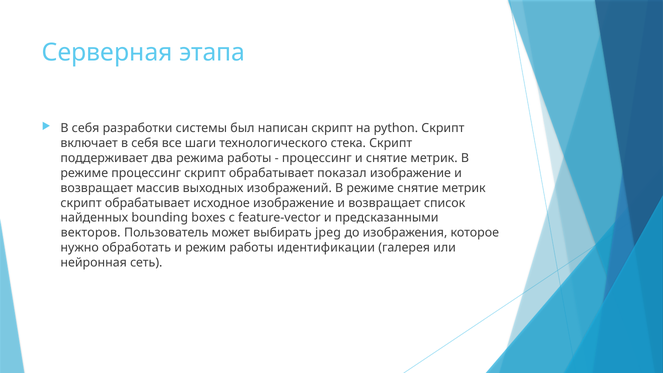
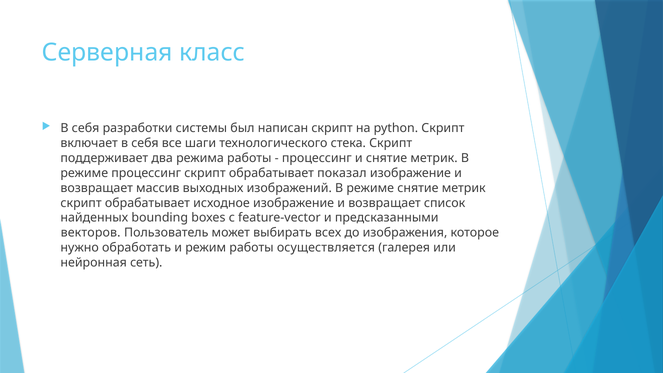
этапа: этапа -> класс (212, 52)
jpeg: jpeg -> всех (328, 233)
идентификации: идентификации -> осуществляется (326, 248)
